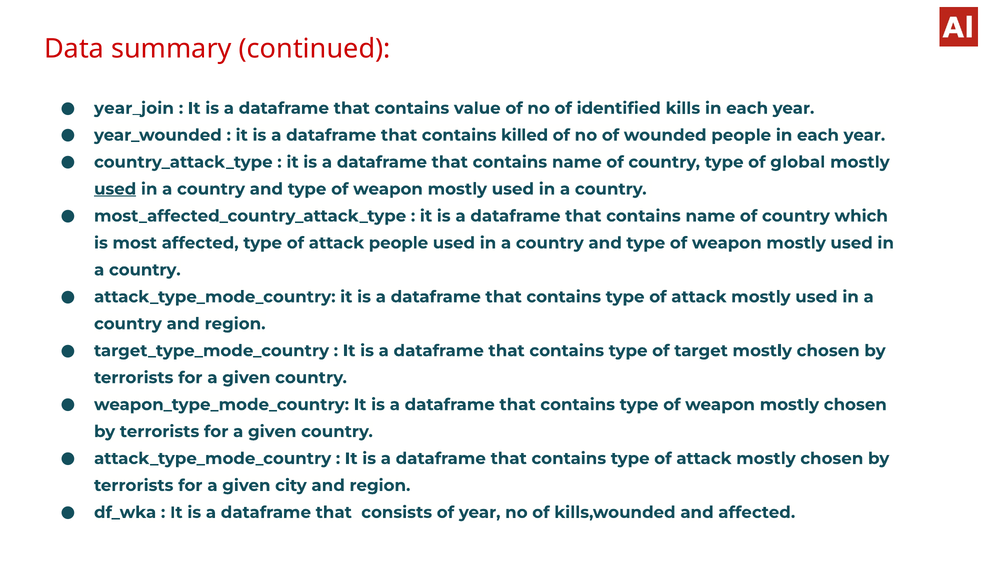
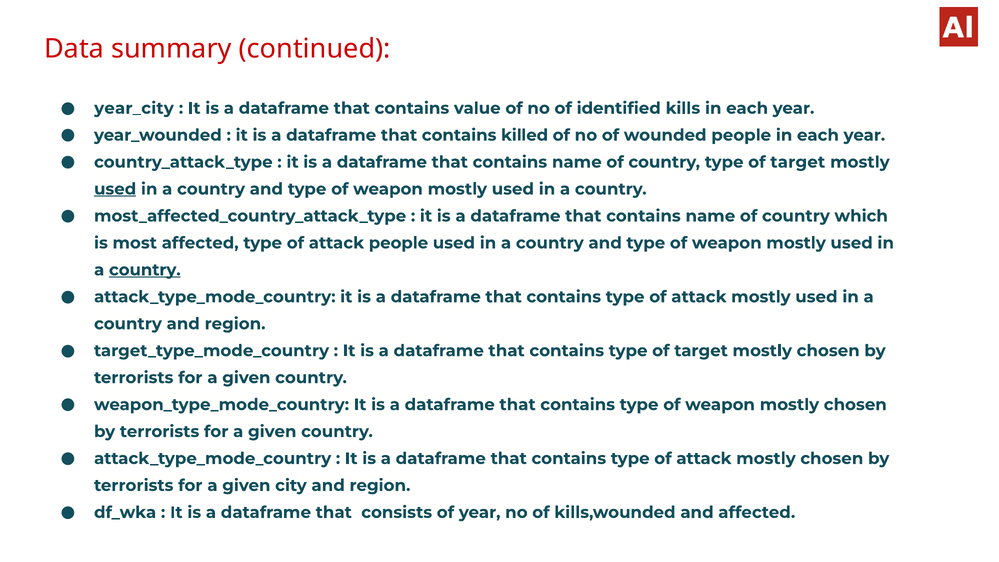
year_join: year_join -> year_city (134, 108)
country type of global: global -> target (798, 162)
country underline: none -> present (145, 270)
